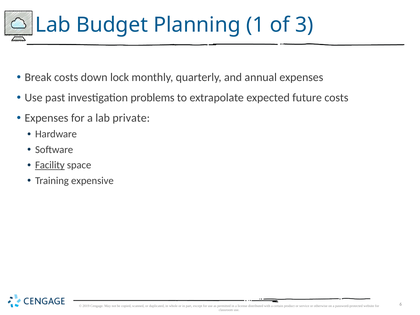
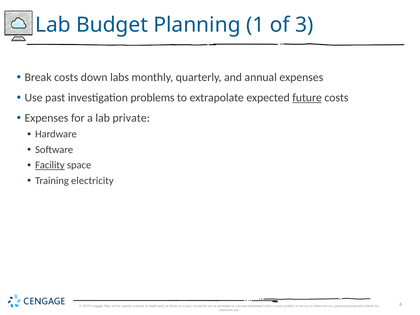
lock: lock -> labs (120, 77)
future underline: none -> present (307, 98)
expensive: expensive -> electricity (92, 181)
